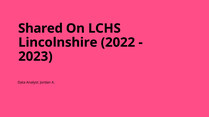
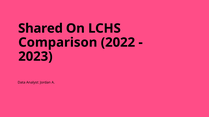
Lincolnshire: Lincolnshire -> Comparison (58, 43)
